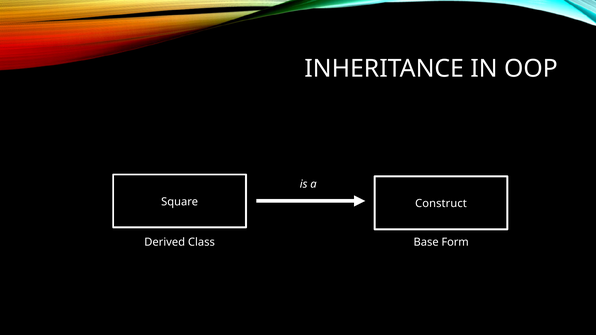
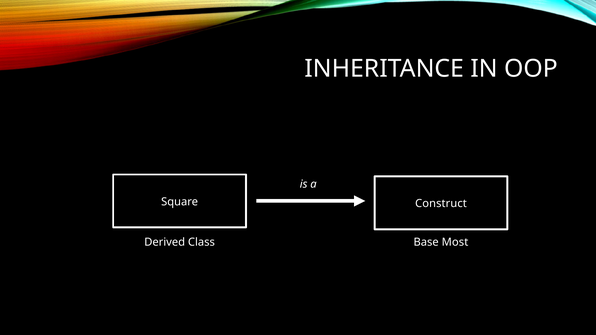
Form: Form -> Most (455, 242)
